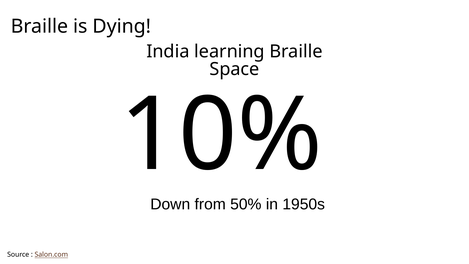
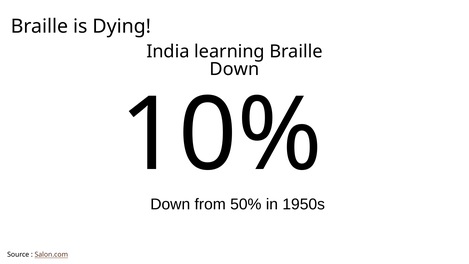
Space: Space -> Down (234, 69)
